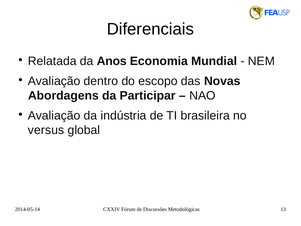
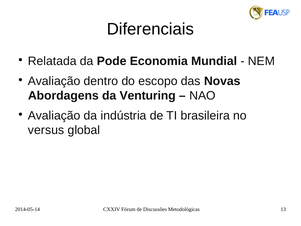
Anos: Anos -> Pode (112, 61)
Participar: Participar -> Venturing (148, 95)
